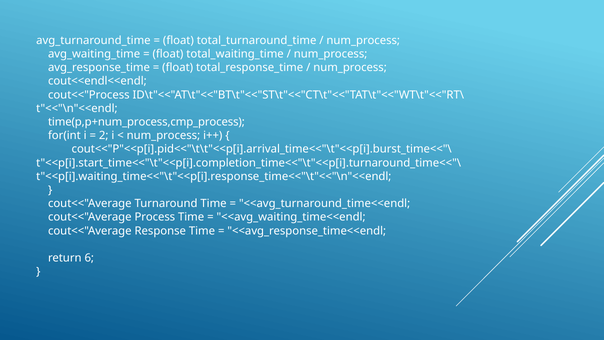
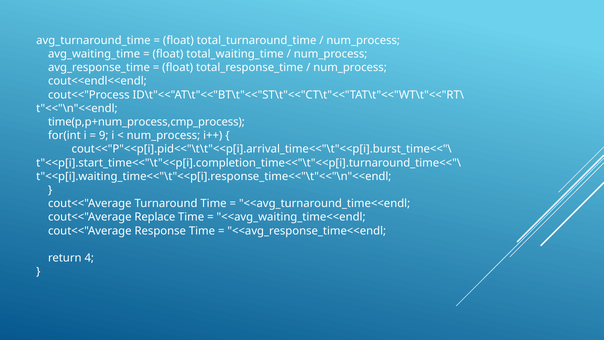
2: 2 -> 9 (104, 136)
Process: Process -> Replace (155, 217)
6: 6 -> 4 (89, 258)
